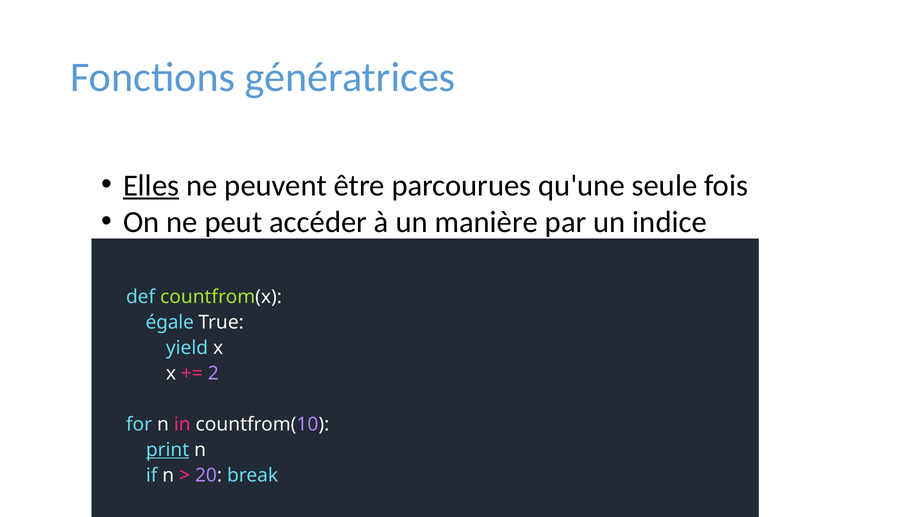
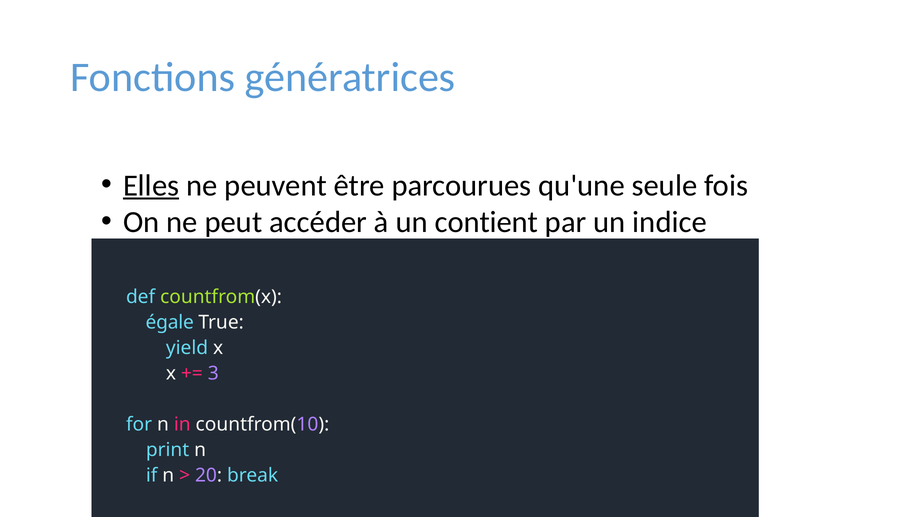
manière: manière -> contient (486, 222)
2: 2 -> 3 (213, 373)
print underline: present -> none (168, 450)
